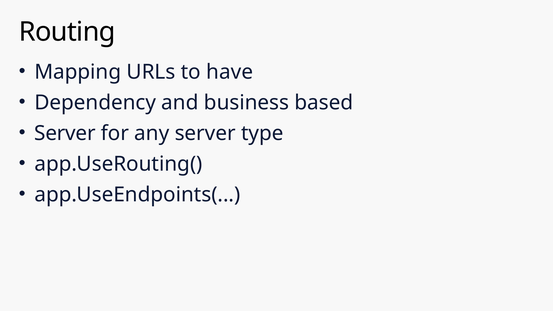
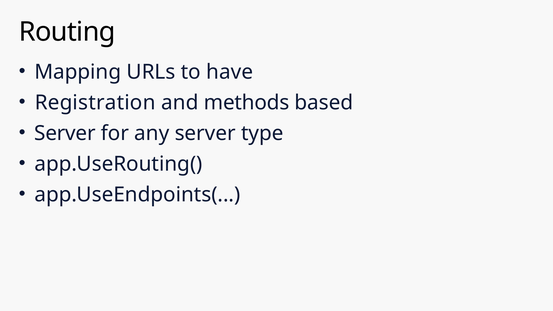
Dependency: Dependency -> Registration (95, 103)
business: business -> methods (247, 103)
